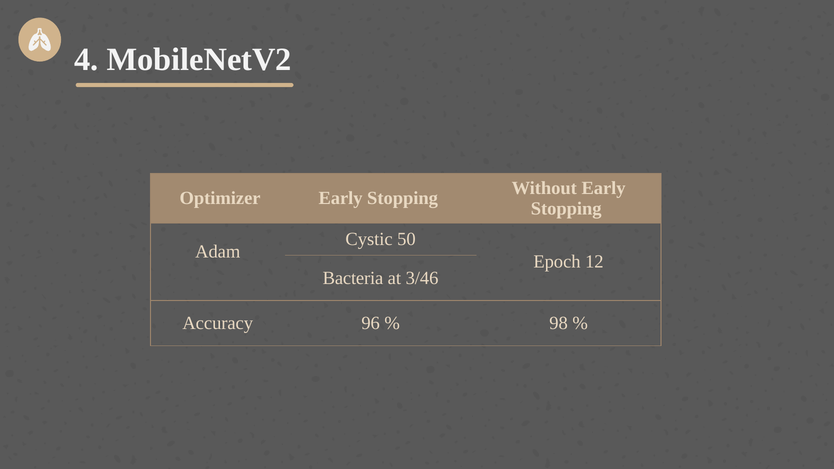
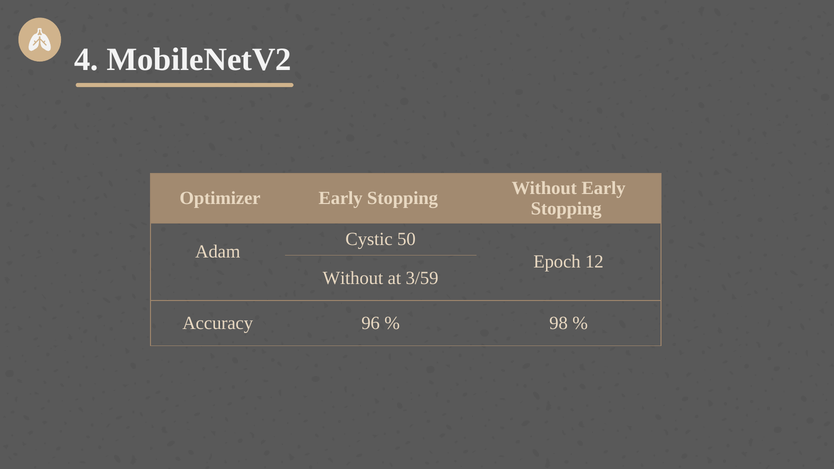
Bacteria: Bacteria -> Without (353, 278)
3/46: 3/46 -> 3/59 (422, 278)
